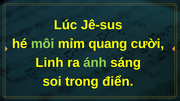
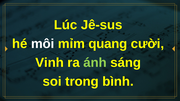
môi colour: light green -> white (43, 44)
Linh: Linh -> Vinh (50, 63)
điển: điển -> bình (118, 82)
